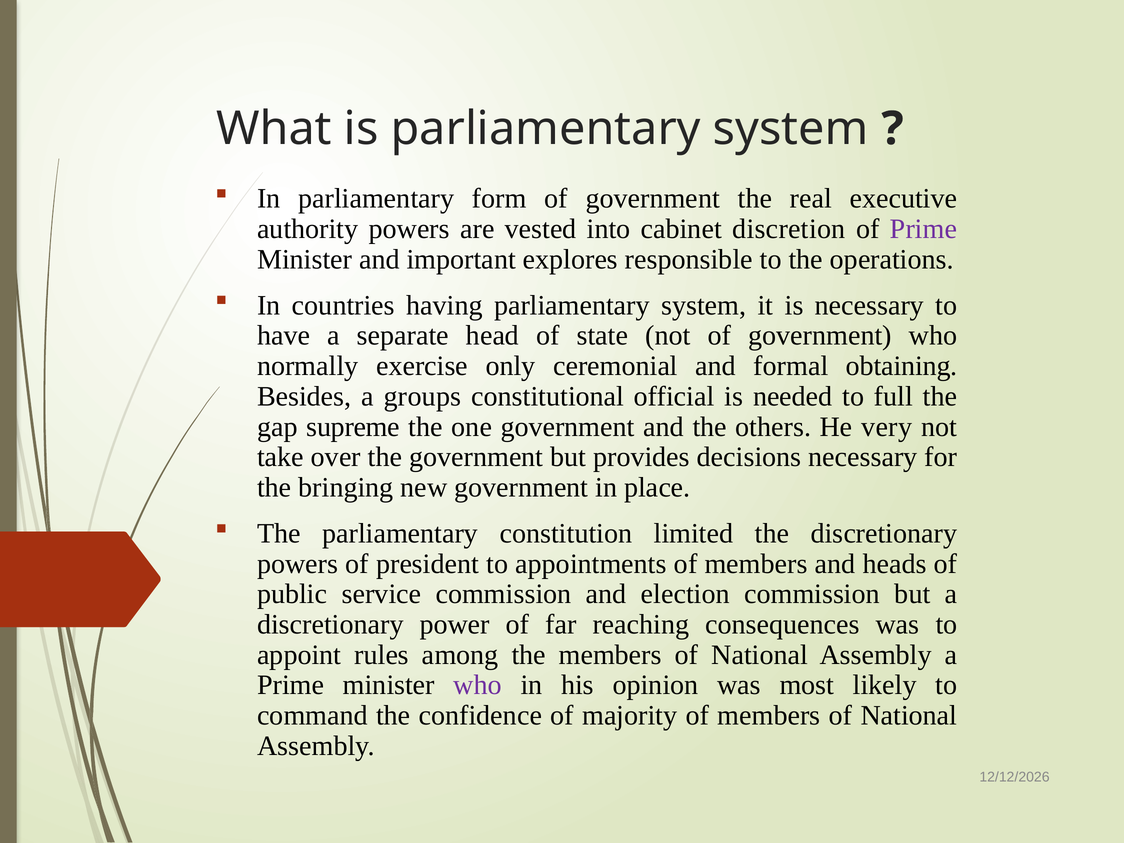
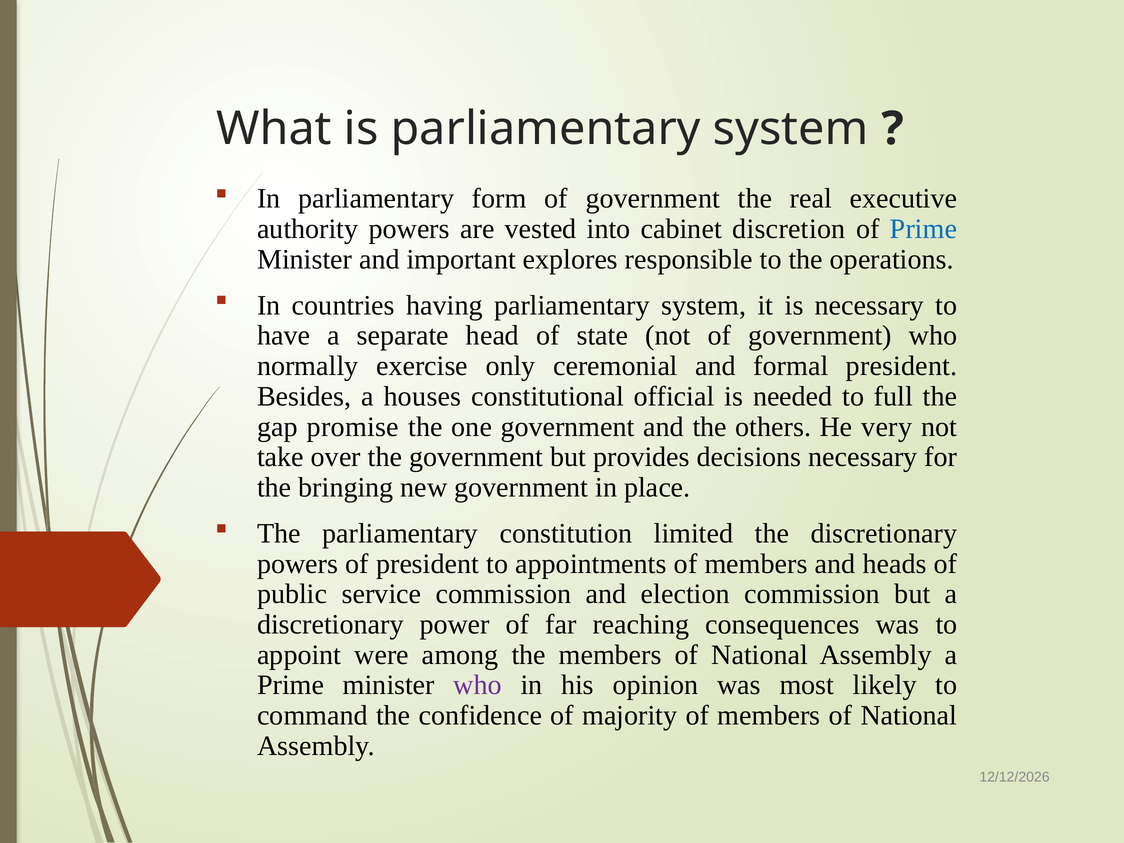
Prime colour: purple -> blue (923, 229)
formal obtaining: obtaining -> president (902, 366)
groups: groups -> houses (422, 396)
supreme: supreme -> promise (353, 427)
rules: rules -> were (382, 655)
